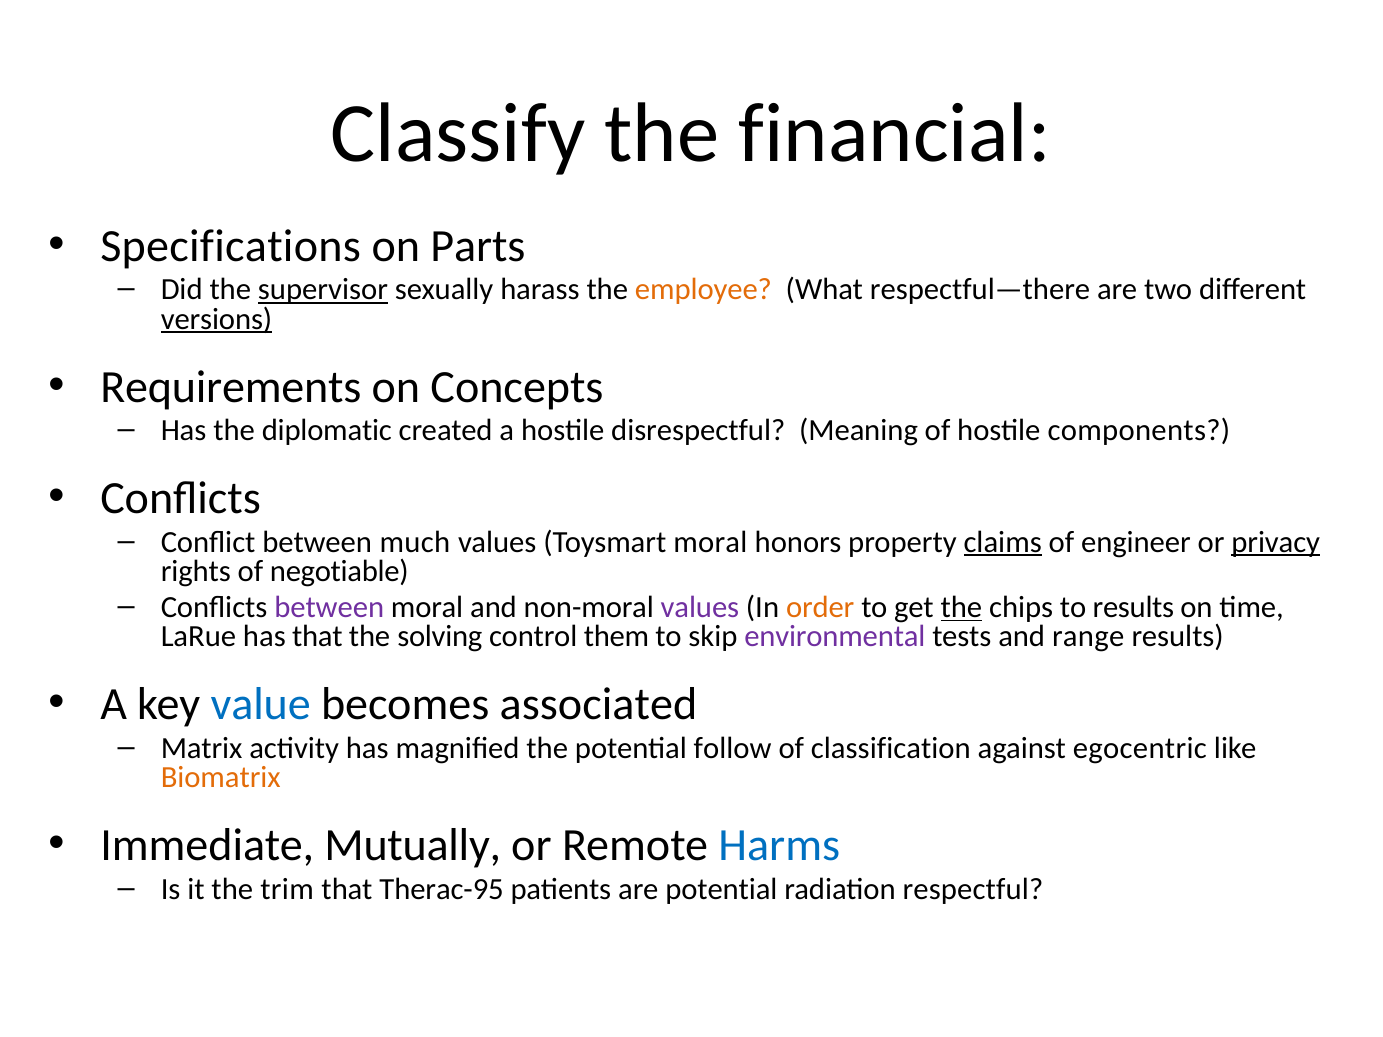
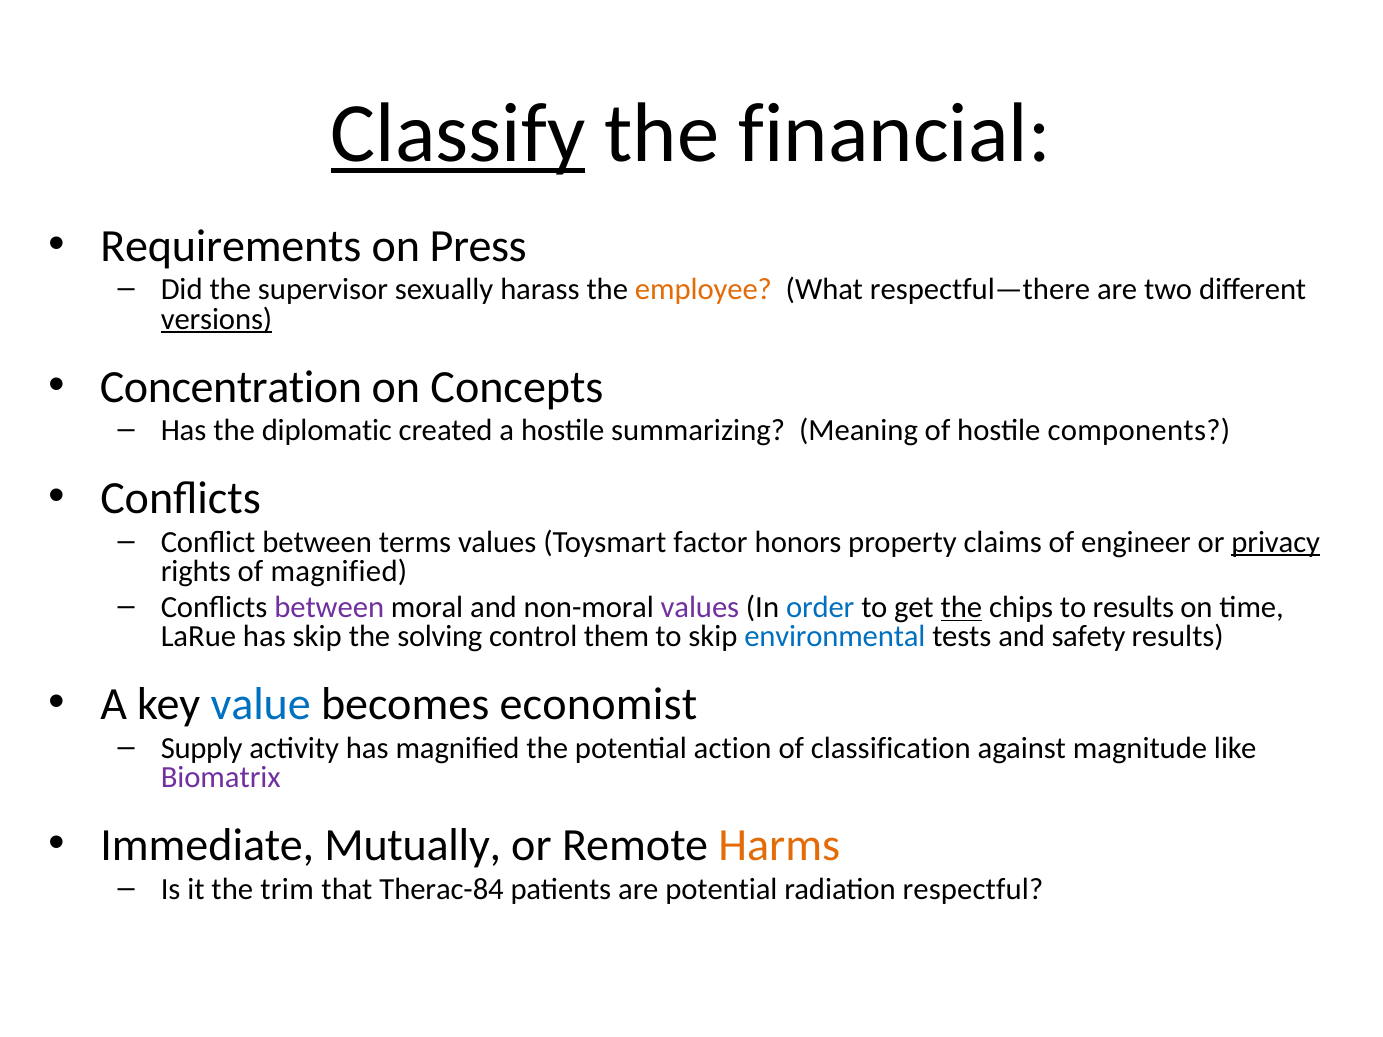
Classify underline: none -> present (458, 134)
Specifications: Specifications -> Requirements (231, 246)
Parts: Parts -> Press (478, 246)
supervisor underline: present -> none (323, 290)
Requirements: Requirements -> Concentration (231, 387)
disrespectful: disrespectful -> summarizing (698, 431)
much: much -> terms (415, 542)
Toysmart moral: moral -> factor (710, 542)
claims underline: present -> none (1003, 542)
of negotiable: negotiable -> magnified (339, 572)
order colour: orange -> blue (820, 607)
has that: that -> skip (317, 637)
environmental colour: purple -> blue (835, 637)
range: range -> safety (1089, 637)
associated: associated -> economist (598, 705)
Matrix: Matrix -> Supply (202, 748)
follow: follow -> action (733, 748)
egocentric: egocentric -> magnitude (1140, 748)
Biomatrix colour: orange -> purple (221, 778)
Harms colour: blue -> orange (779, 846)
Therac-95: Therac-95 -> Therac-84 (442, 889)
